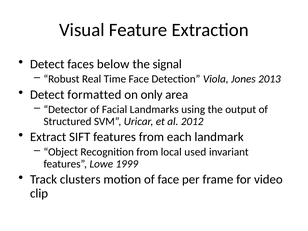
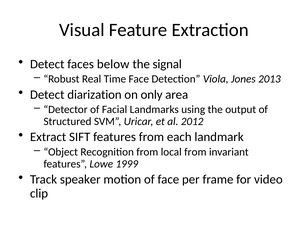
formatted: formatted -> diarization (94, 95)
local used: used -> from (195, 152)
clusters: clusters -> speaker (80, 179)
